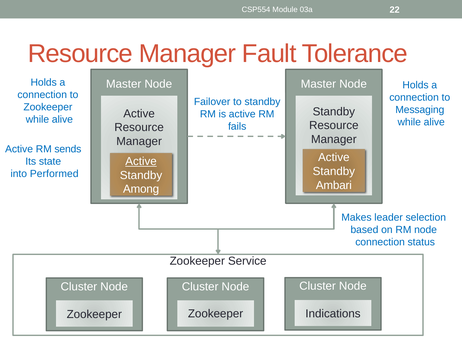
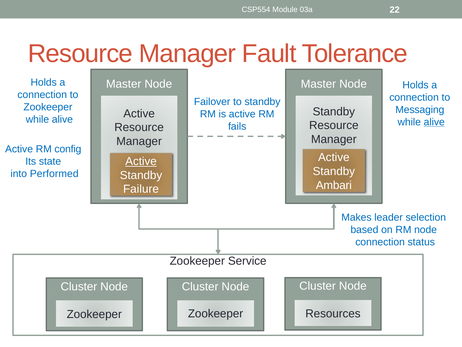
alive underline: none -> present (434, 122)
sends: sends -> config (68, 149)
Among: Among -> Failure (141, 189)
Indications: Indications -> Resources (333, 313)
